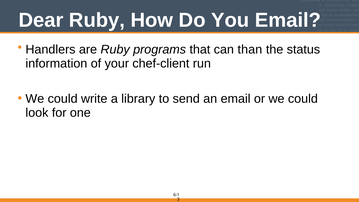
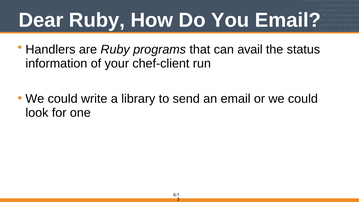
than: than -> avail (250, 49)
